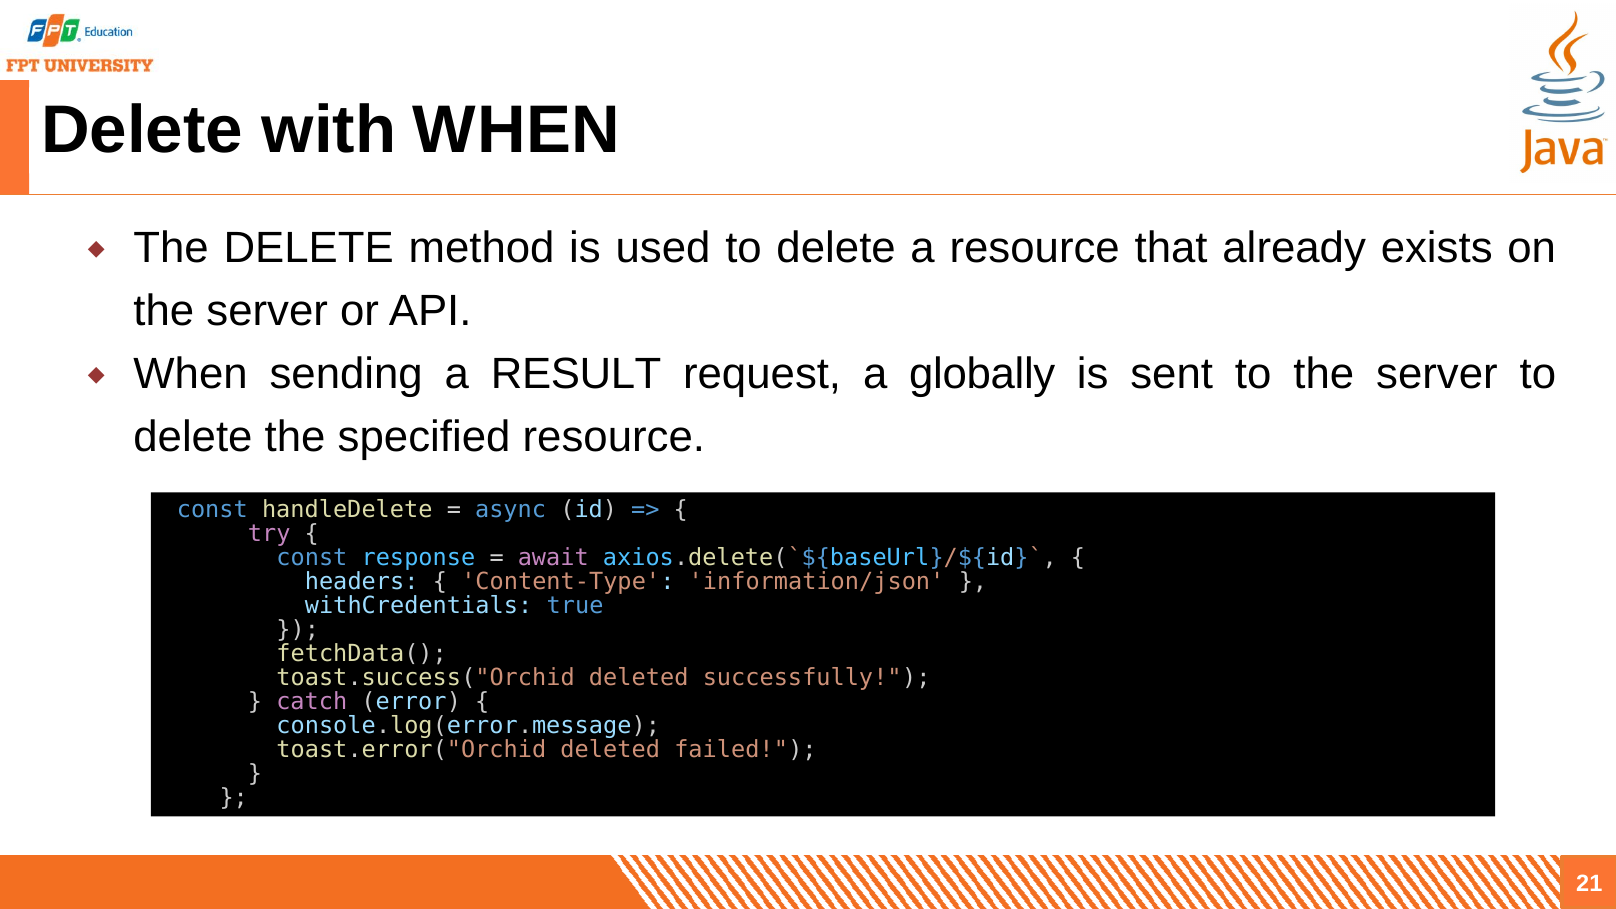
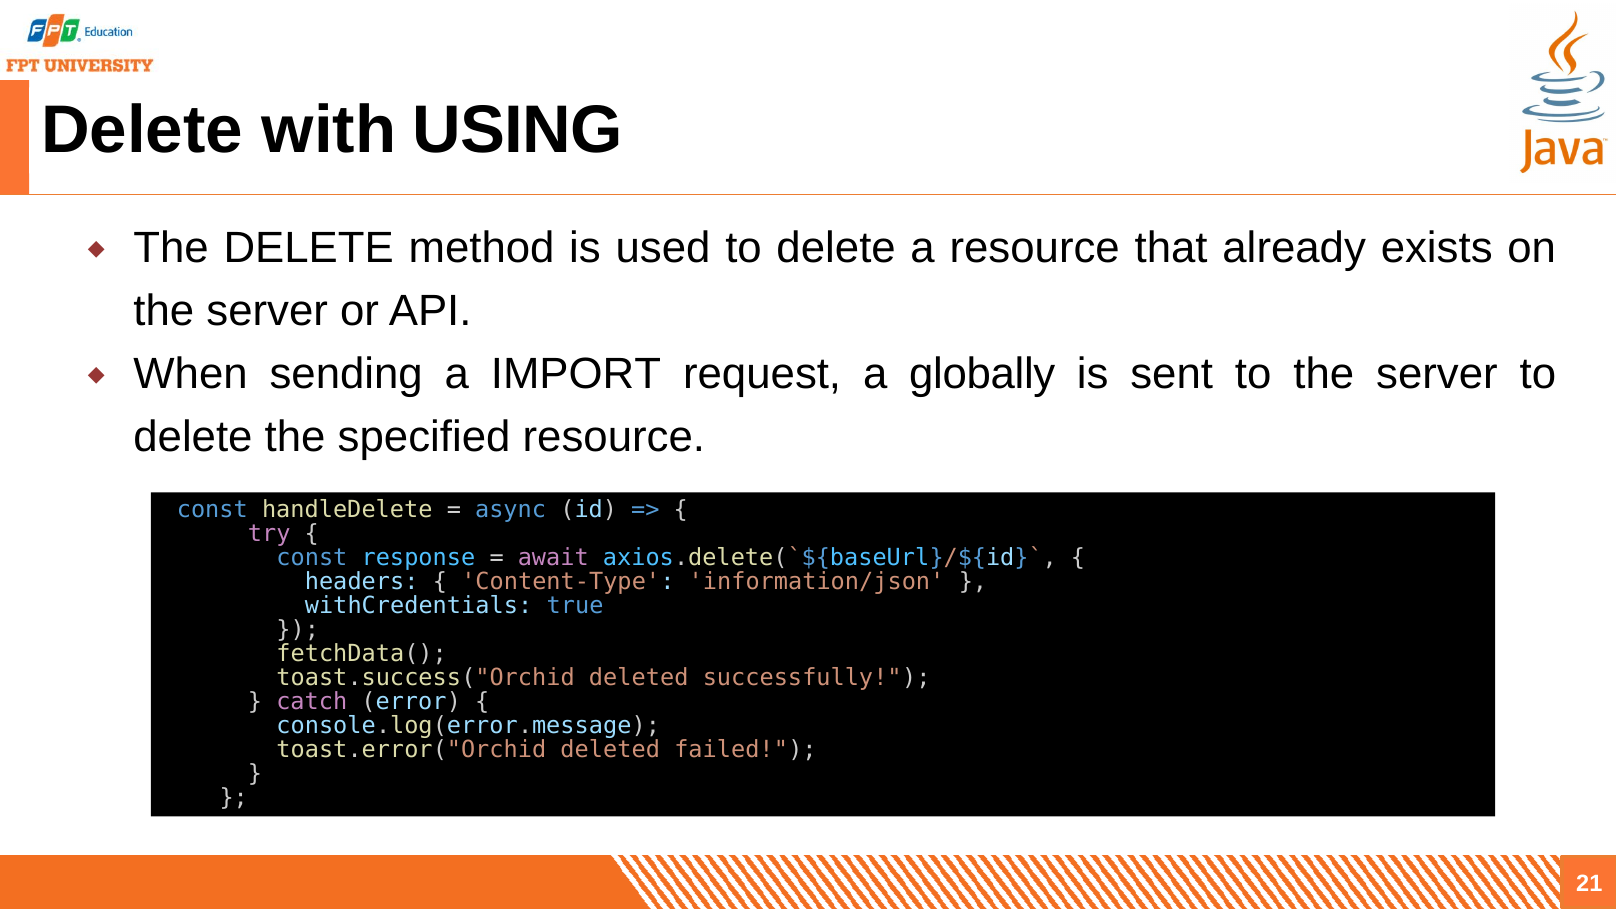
with WHEN: WHEN -> USING (517, 130)
RESULT: RESULT -> IMPORT (576, 374)
